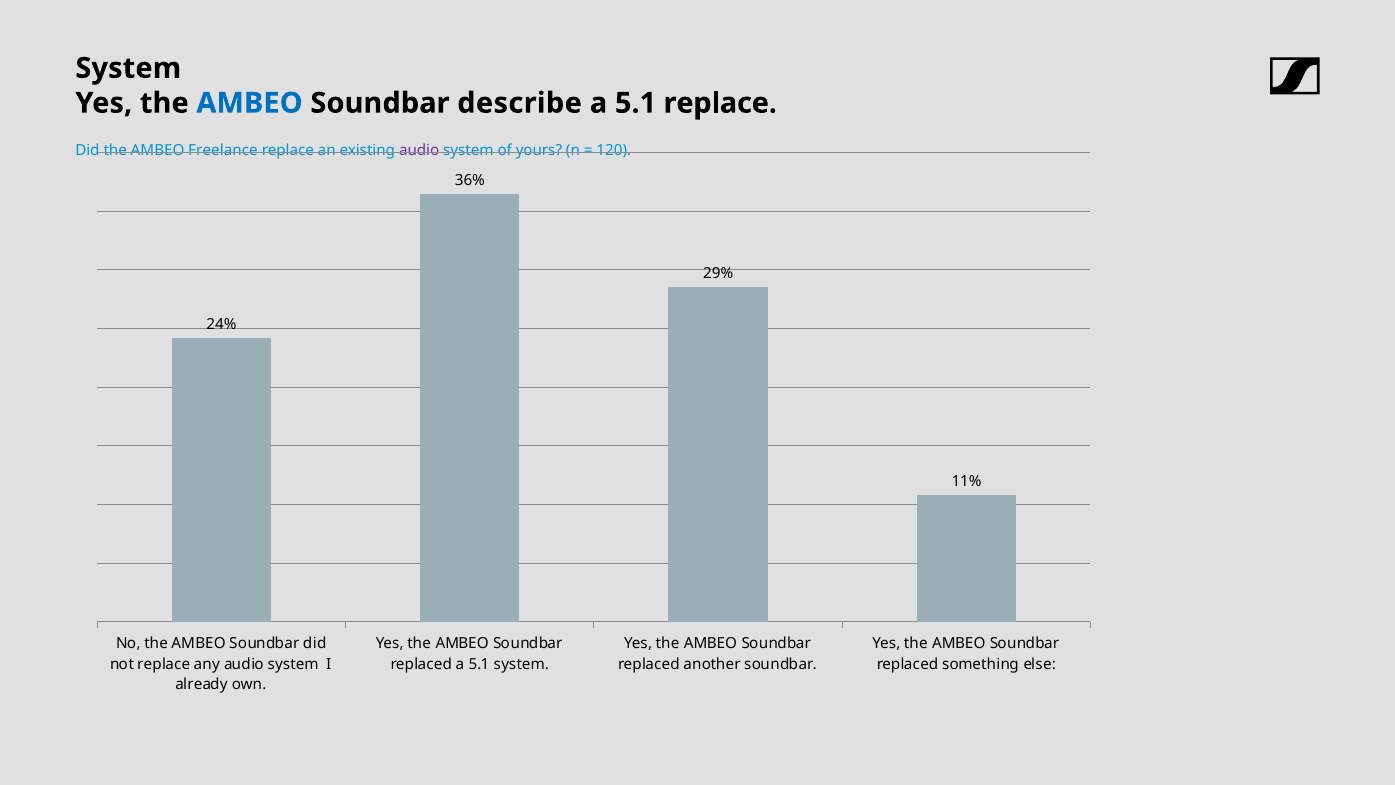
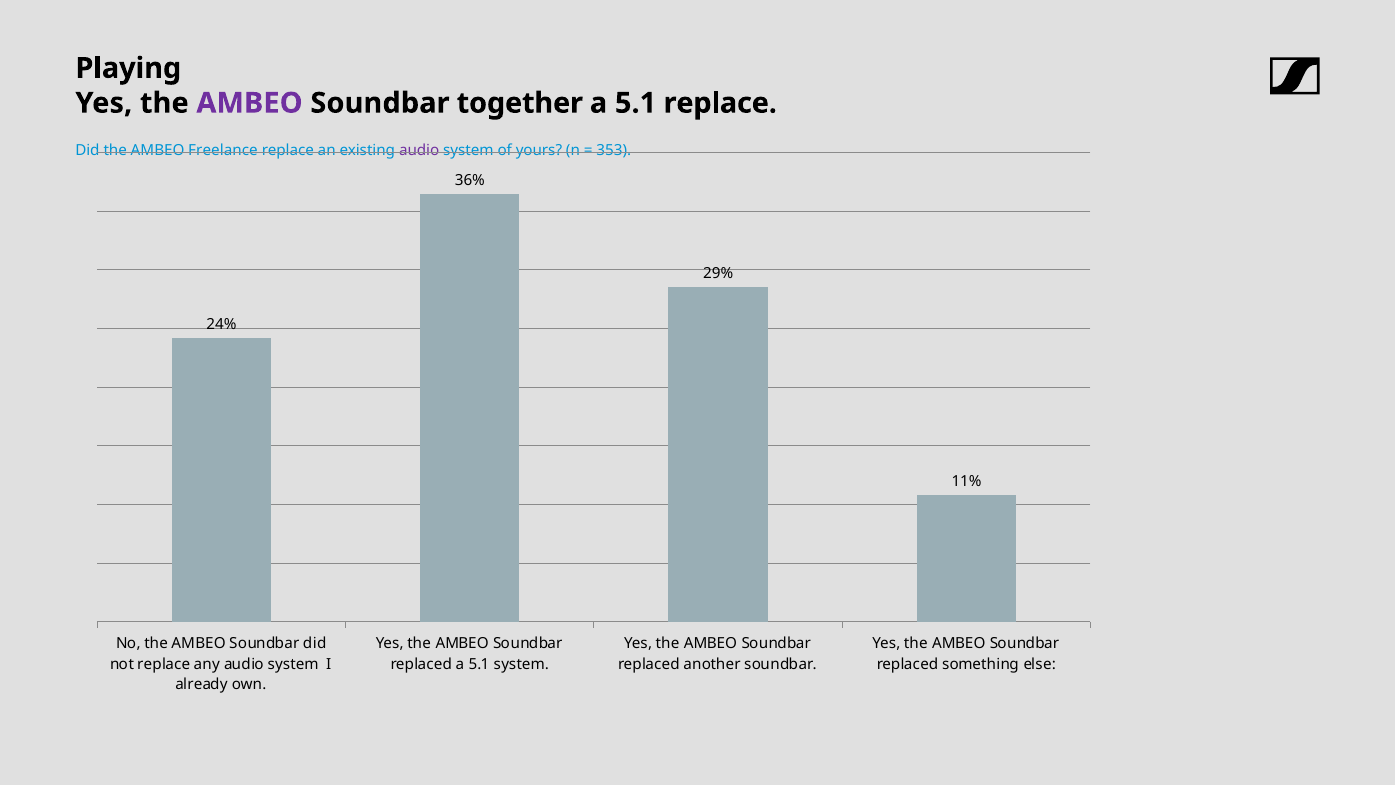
System: System -> Playing (128, 68)
AMBEO colour: blue -> purple (250, 103)
describe: describe -> together (520, 103)
120: 120 -> 353 (614, 151)
